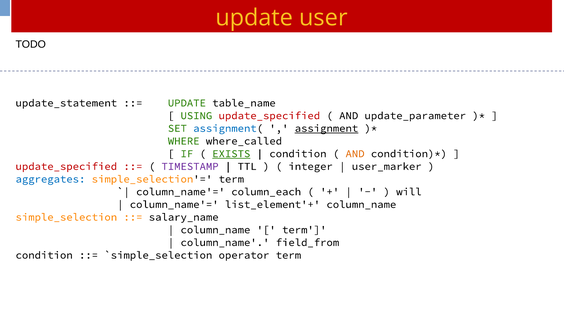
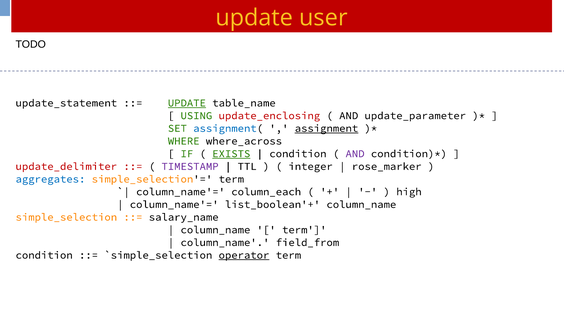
UPDATE underline: none -> present (187, 103)
USING update_specified: update_specified -> update_enclosing (269, 116)
where_called: where_called -> where_across (244, 141)
AND colour: orange -> purple (355, 154)
update_specified: update_specified -> update_delimiter (66, 167)
user_marker: user_marker -> rose_marker (387, 167)
will: will -> high (409, 192)
list_element'+: list_element'+ -> list_boolean'+ (273, 205)
operator underline: none -> present (244, 255)
